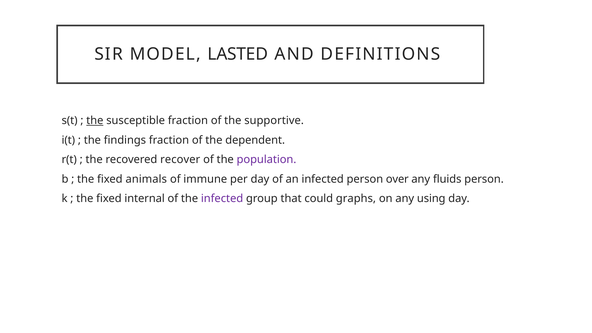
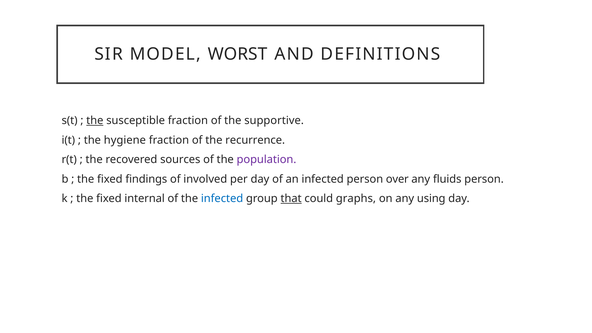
LASTED: LASTED -> WORST (238, 54)
findings: findings -> hygiene (125, 140)
dependent: dependent -> recurrence (255, 140)
recover: recover -> sources (180, 160)
animals: animals -> findings (146, 179)
immune: immune -> involved (205, 179)
infected colour: purple -> blue (222, 199)
that underline: none -> present (291, 199)
